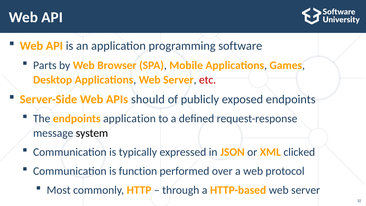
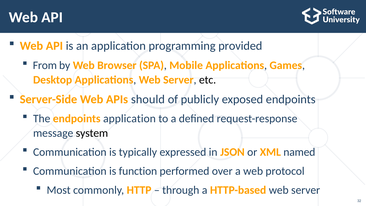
software: software -> provided (240, 46)
Parts: Parts -> From (45, 65)
etc colour: red -> black (208, 80)
clicked: clicked -> named (299, 152)
